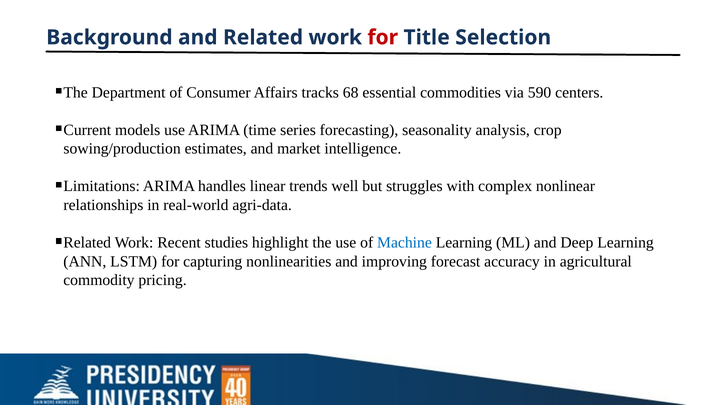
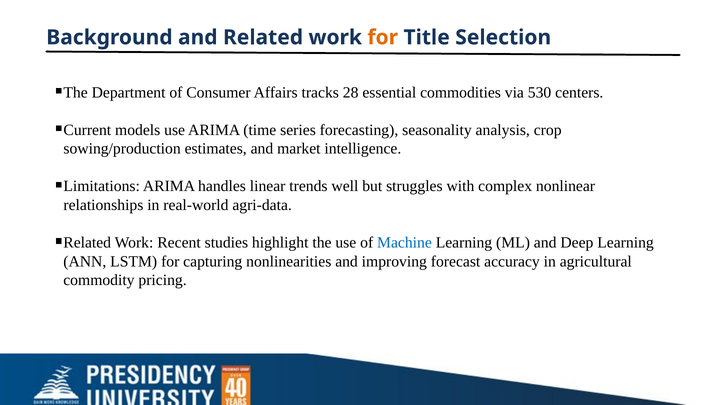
for colour: red -> orange (383, 37)
68: 68 -> 28 (351, 92)
590: 590 -> 530 (540, 92)
